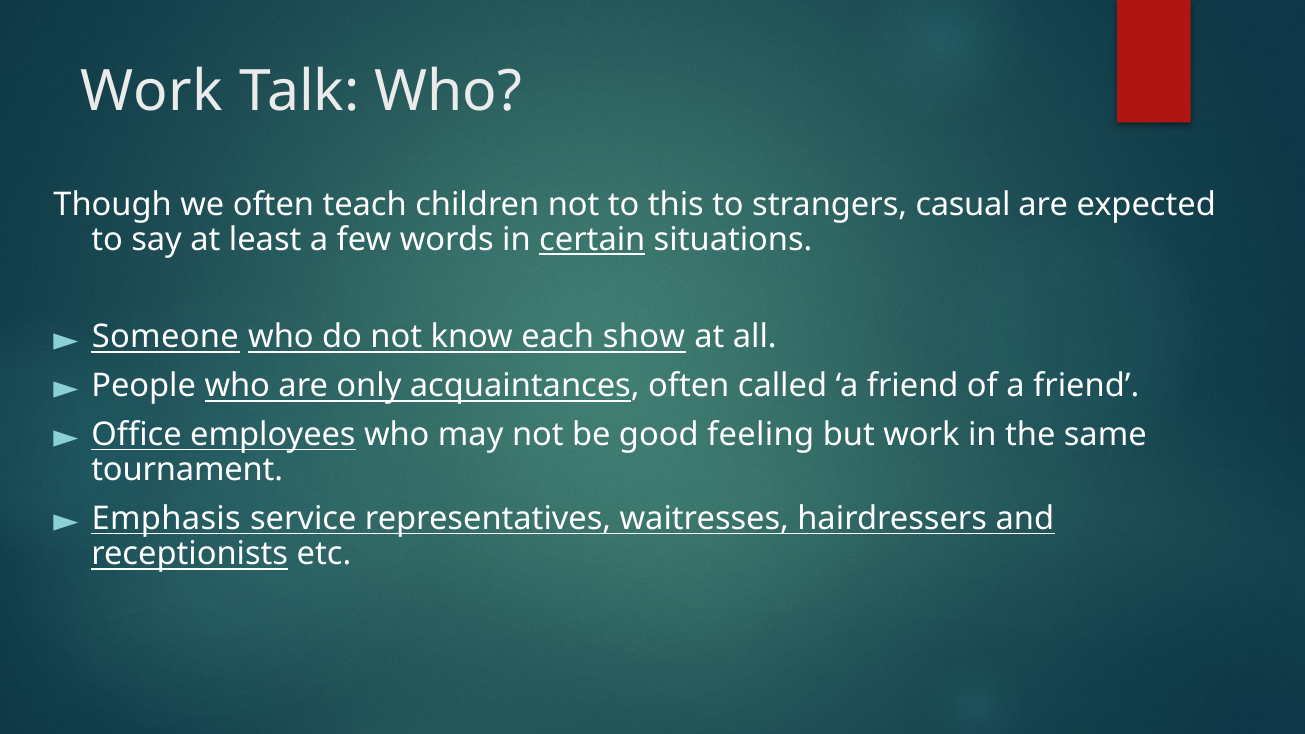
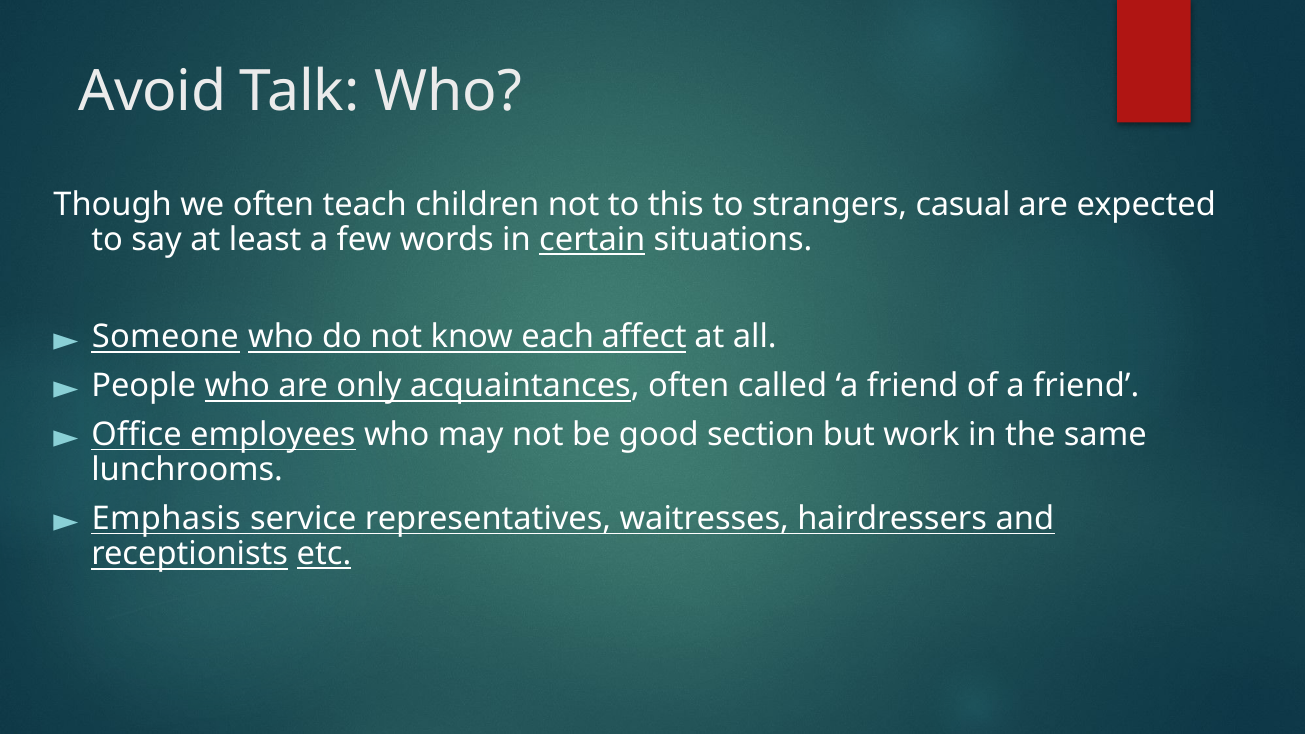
Work: Work -> Avoid (152, 92)
show: show -> affect (644, 337)
feeling: feeling -> section (761, 435)
tournament: tournament -> lunchrooms (187, 470)
etc underline: none -> present (324, 554)
